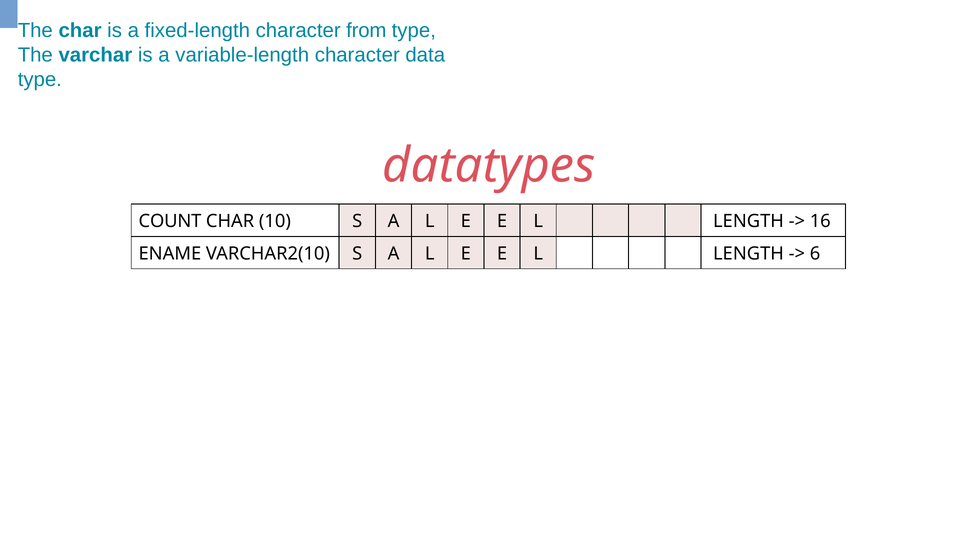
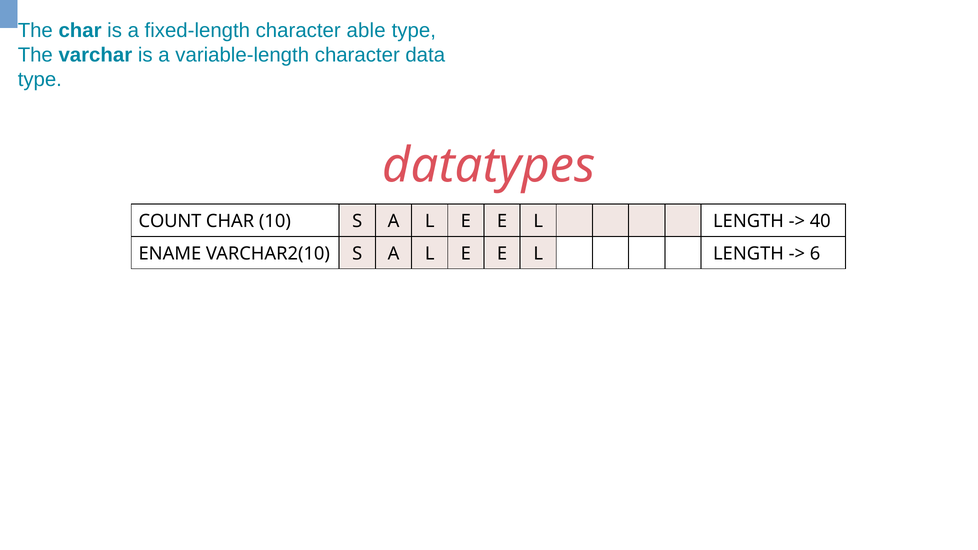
from: from -> able (366, 31)
16: 16 -> 40 (820, 221)
